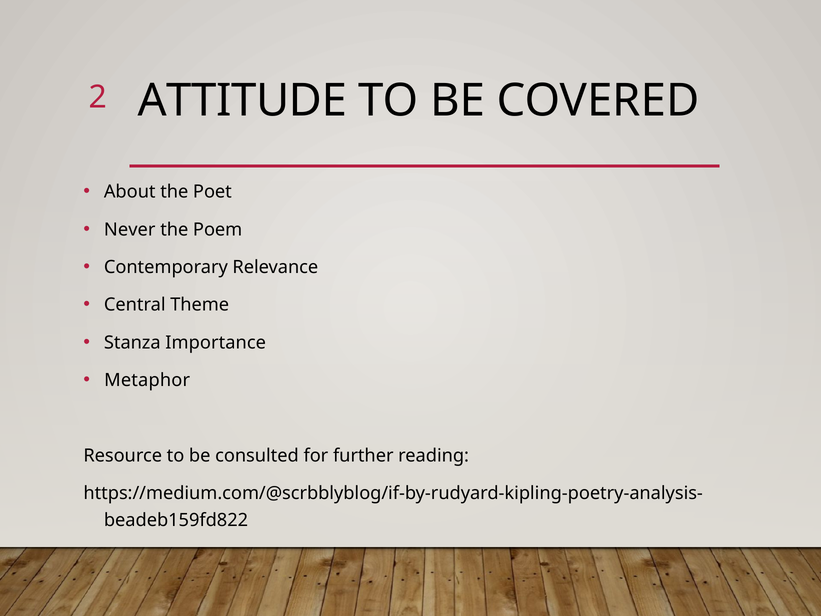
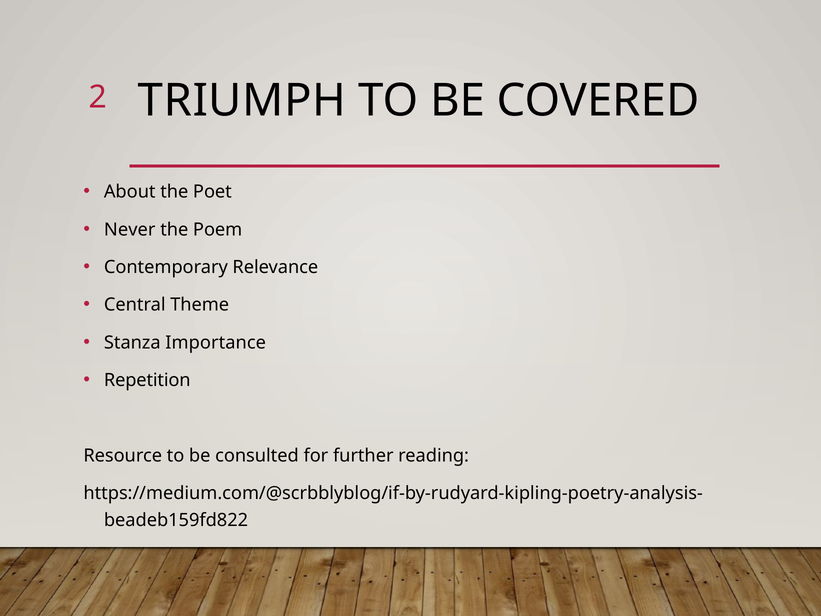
ATTITUDE: ATTITUDE -> TRIUMPH (242, 101)
Metaphor: Metaphor -> Repetition (147, 380)
